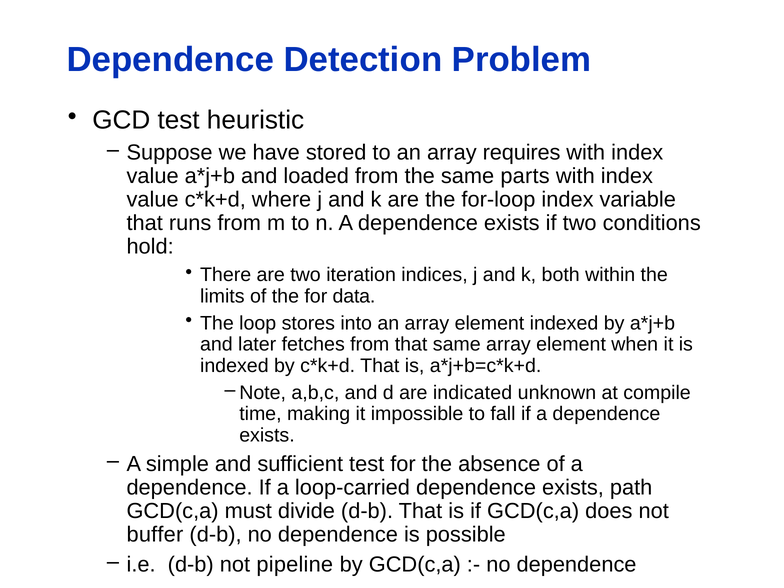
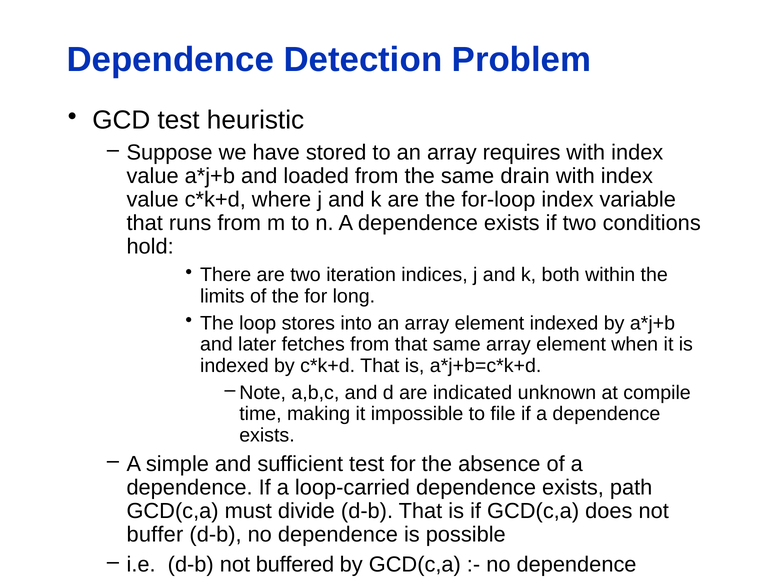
parts: parts -> drain (525, 176)
data: data -> long (354, 296)
fall: fall -> file (503, 414)
pipeline: pipeline -> buffered (295, 565)
